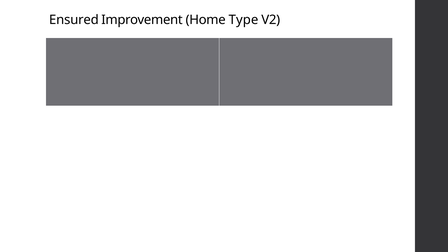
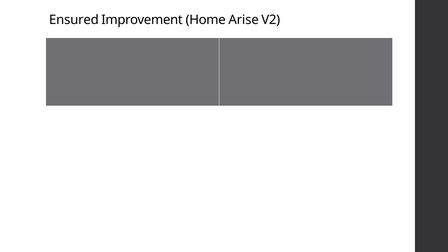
Type: Type -> Arise (244, 20)
